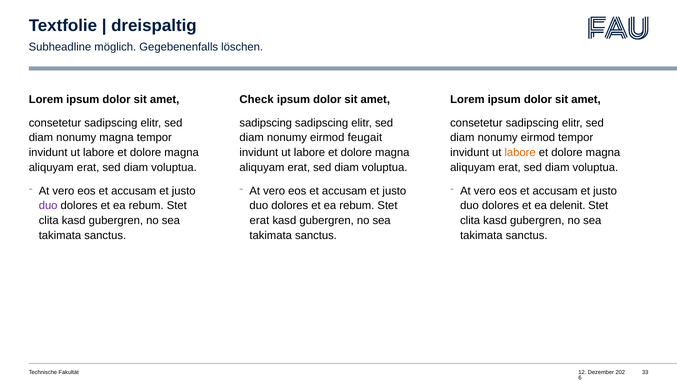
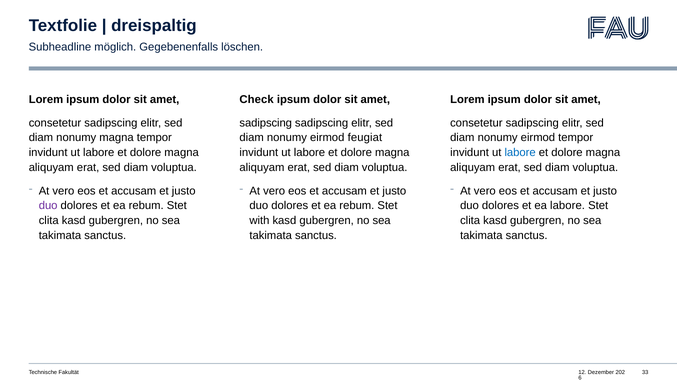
feugait: feugait -> feugiat (365, 138)
labore colour: orange -> blue (520, 153)
ea delenit: delenit -> labore (568, 206)
erat: erat -> with (259, 220)
